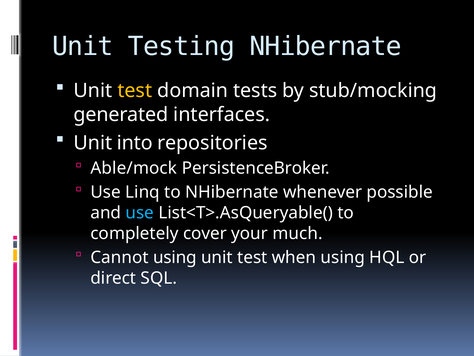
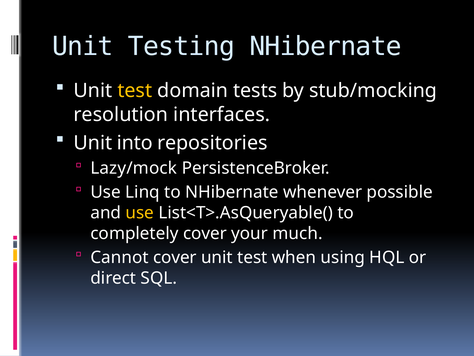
generated: generated -> resolution (121, 114)
Able/mock: Able/mock -> Lazy/mock (134, 168)
use colour: light blue -> yellow (140, 213)
Cannot using: using -> cover (175, 257)
